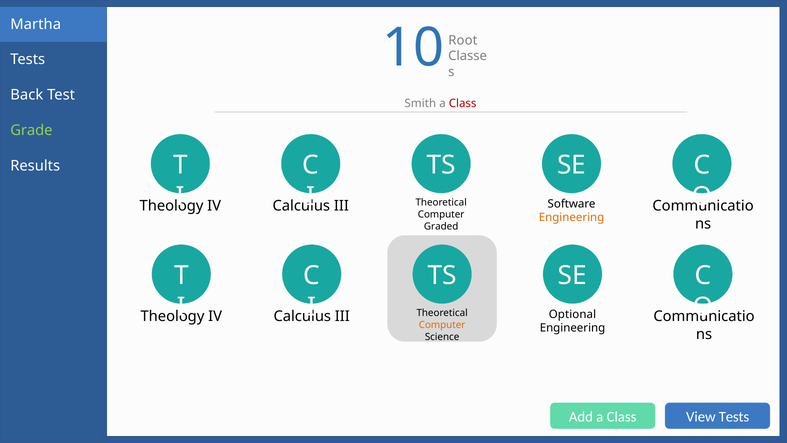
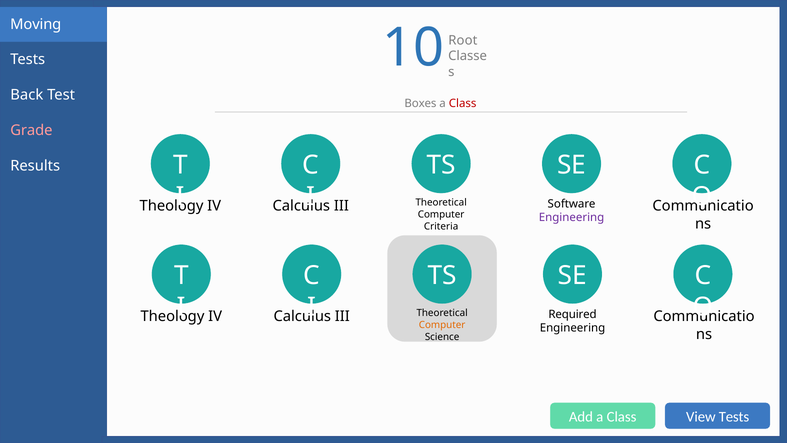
Martha: Martha -> Moving (36, 24)
Smith: Smith -> Boxes (420, 104)
Grade colour: light green -> pink (31, 130)
Engineering colour: orange -> purple (572, 217)
Graded: Graded -> Criteria (441, 226)
Optional: Optional -> Required (573, 314)
